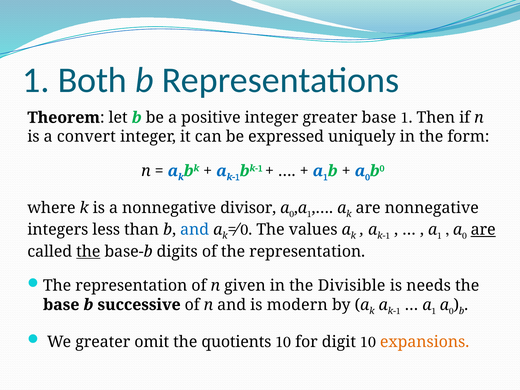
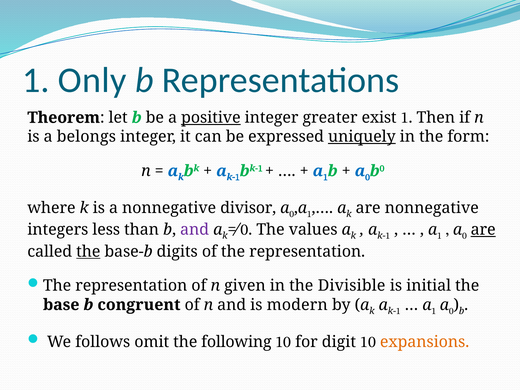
Both: Both -> Only (92, 80)
positive underline: none -> present (211, 118)
greater base: base -> exist (379, 118)
convert: convert -> belongs (86, 137)
uniquely underline: none -> present (362, 137)
and colour: blue -> purple (195, 230)
needs: needs -> initial (429, 286)
successive: successive -> congruent (139, 305)
We greater: greater -> follows (103, 342)
quotients: quotients -> following (236, 342)
